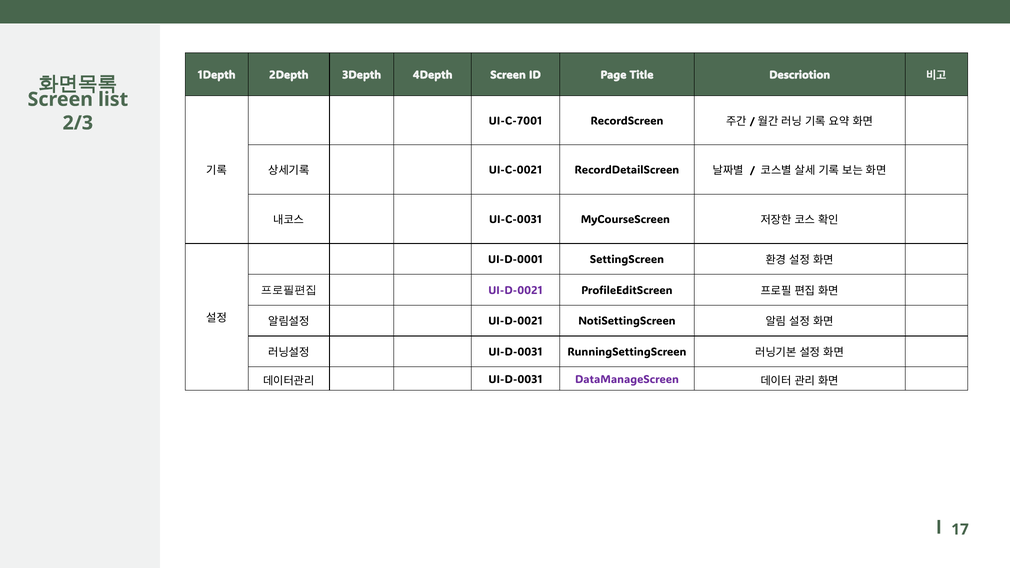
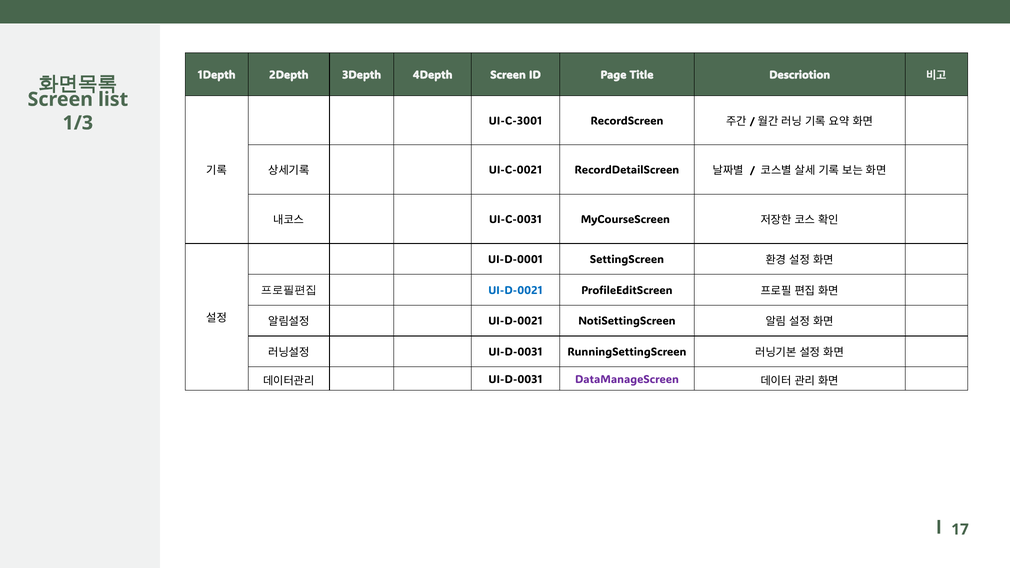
UI-C-7001: UI-C-7001 -> UI-C-3001 (515, 121)
2/3: 2/3 -> 1/3 (78, 123)
UI-D-0021 colour: purple -> blue (515, 290)
